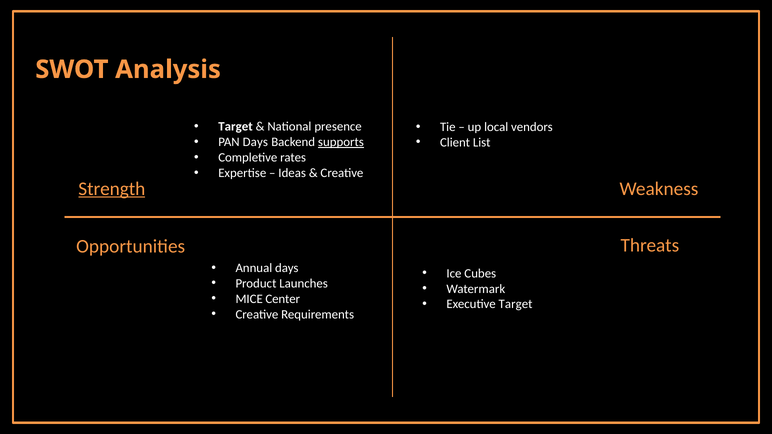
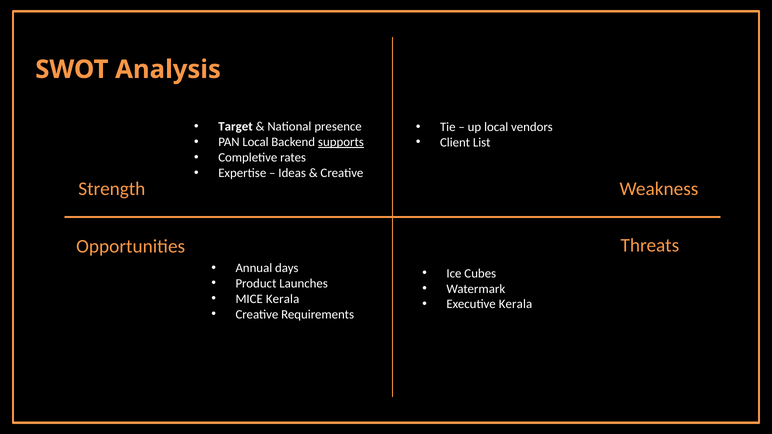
PAN Days: Days -> Local (255, 142)
Strength underline: present -> none (112, 189)
MICE Center: Center -> Kerala (283, 299)
Executive Target: Target -> Kerala (516, 304)
